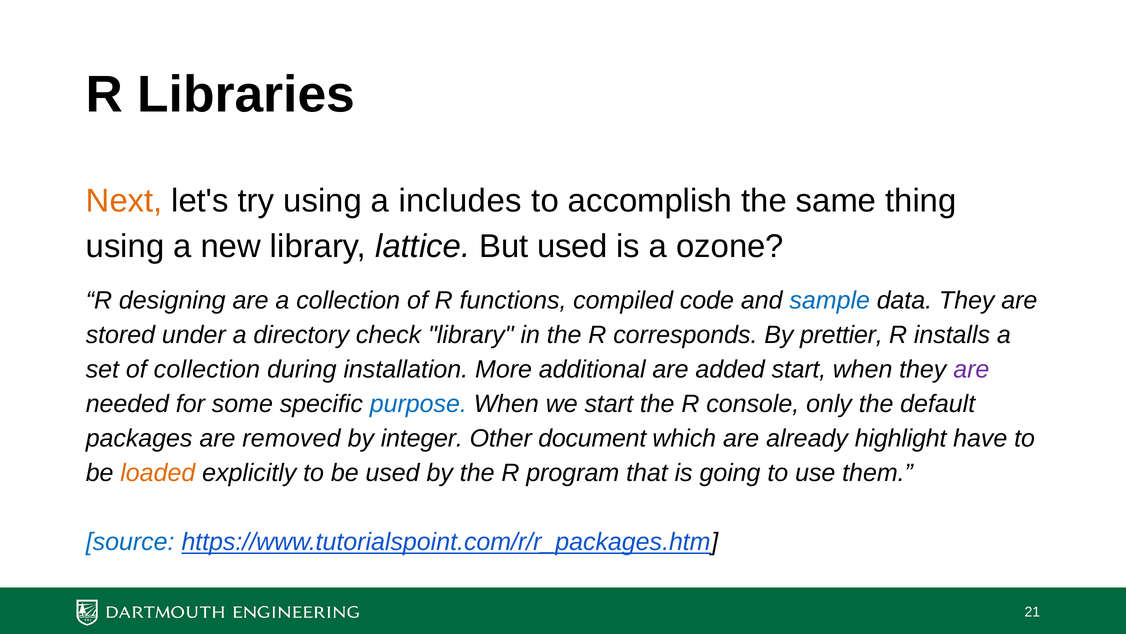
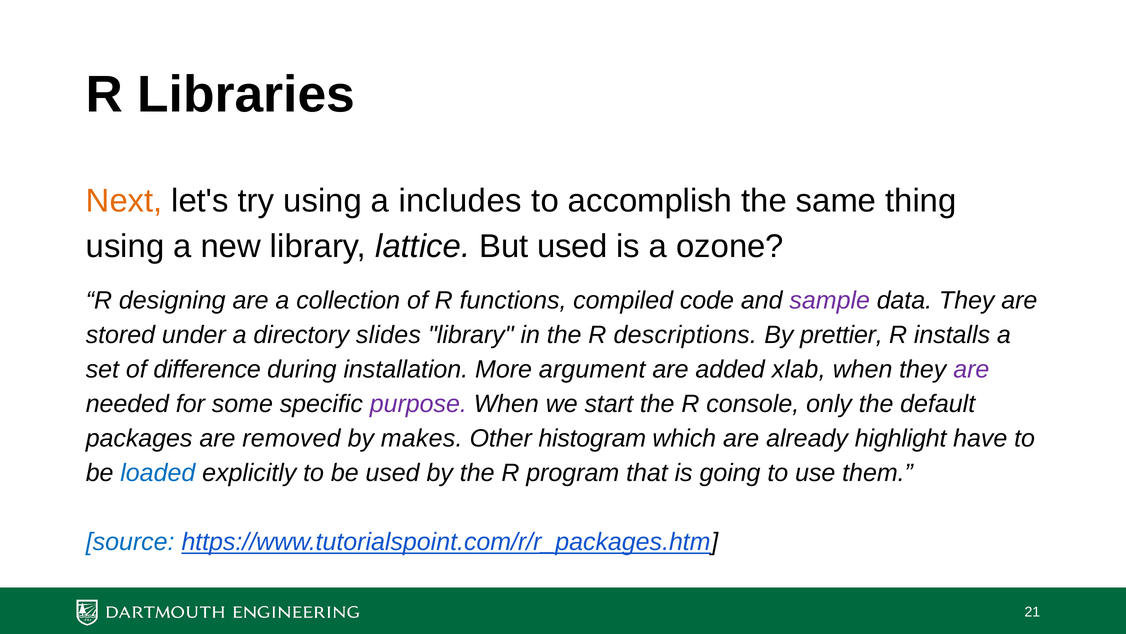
sample colour: blue -> purple (830, 300)
check: check -> slides (388, 335)
corresponds: corresponds -> descriptions (685, 335)
of collection: collection -> difference (207, 369)
additional: additional -> argument (592, 369)
added start: start -> xlab (799, 369)
purpose colour: blue -> purple (418, 404)
integer: integer -> makes (422, 438)
document: document -> histogram (592, 438)
loaded colour: orange -> blue (158, 473)
